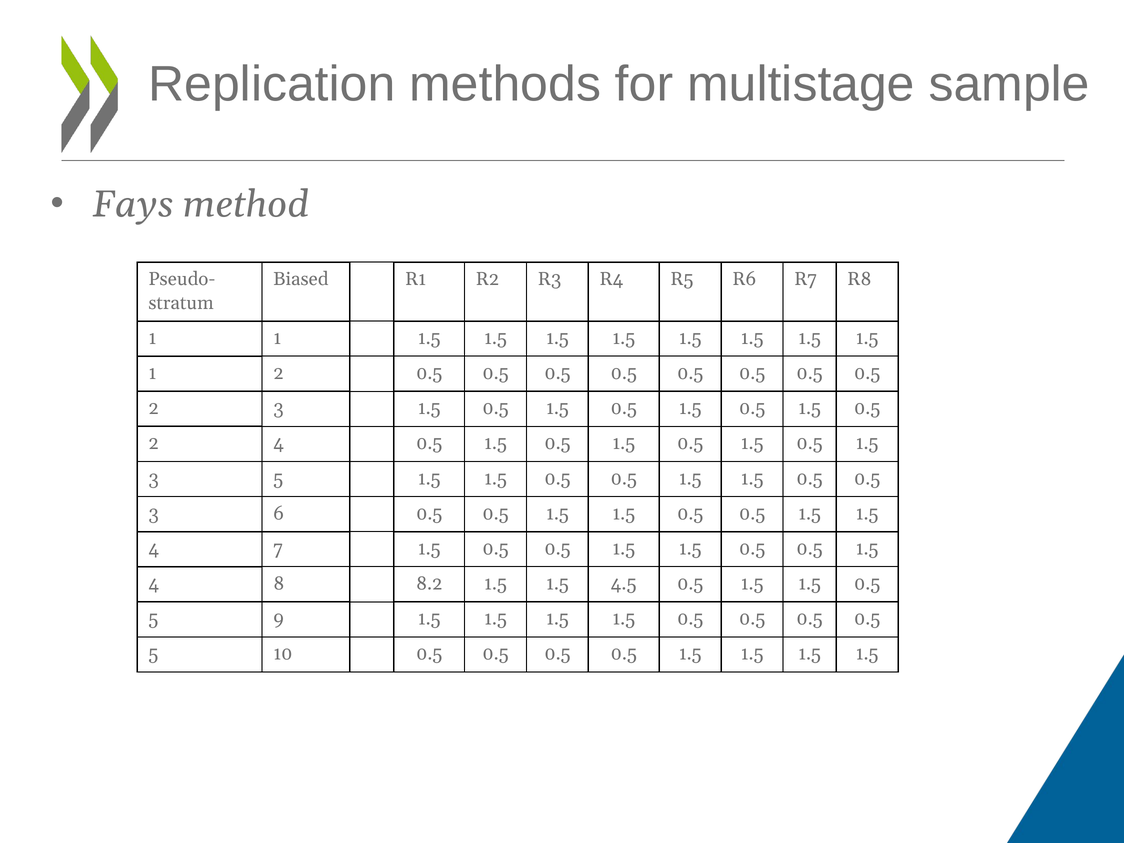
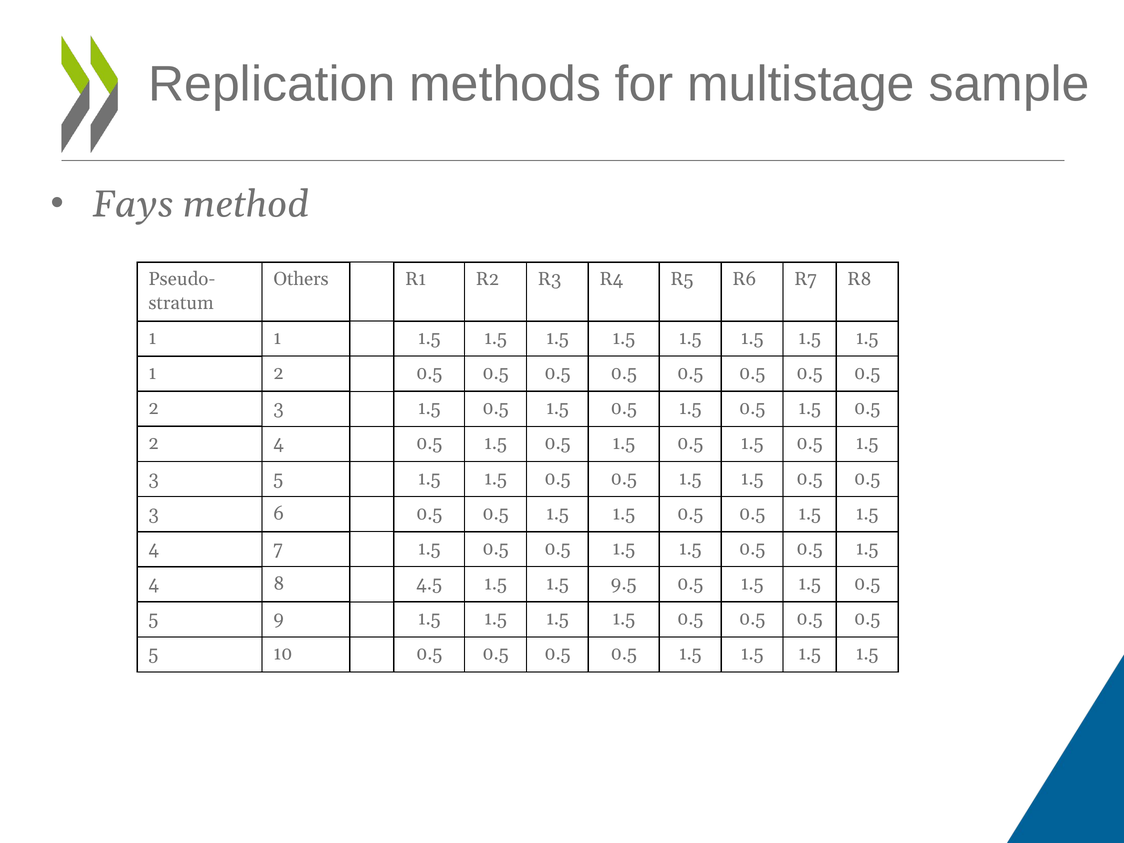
Biased: Biased -> Others (301, 279)
8.2: 8.2 -> 4.5 (429, 584)
4.5: 4.5 -> 9.5 (624, 584)
